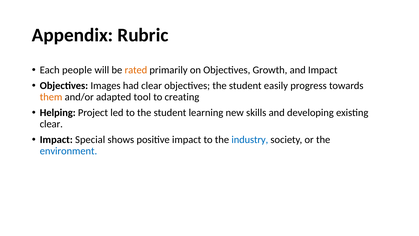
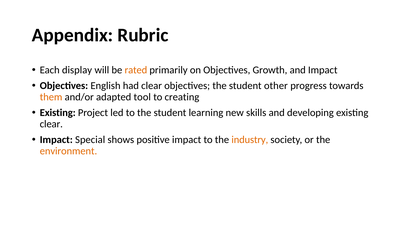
people: people -> display (77, 70)
Images: Images -> English (106, 86)
easily: easily -> other (276, 86)
Helping: Helping -> Existing (58, 113)
industry colour: blue -> orange (250, 140)
environment colour: blue -> orange (68, 151)
